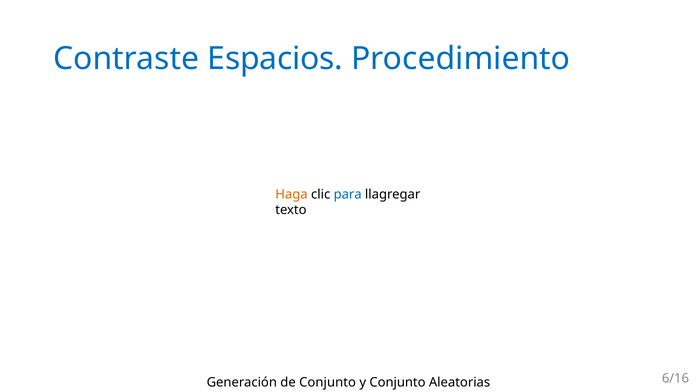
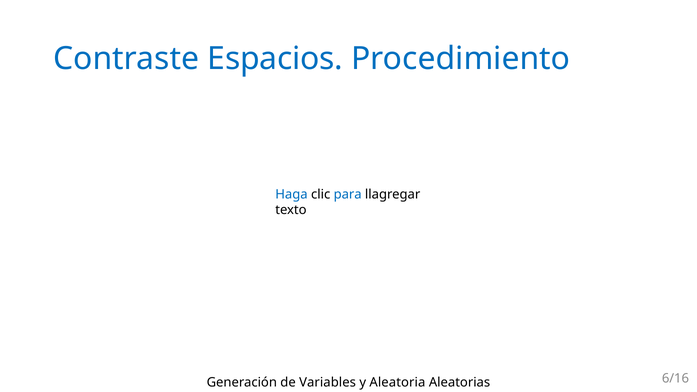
Haga colour: orange -> blue (291, 194)
de Conjunto: Conjunto -> Variables (328, 382)
y Conjunto: Conjunto -> Aleatoria (397, 382)
